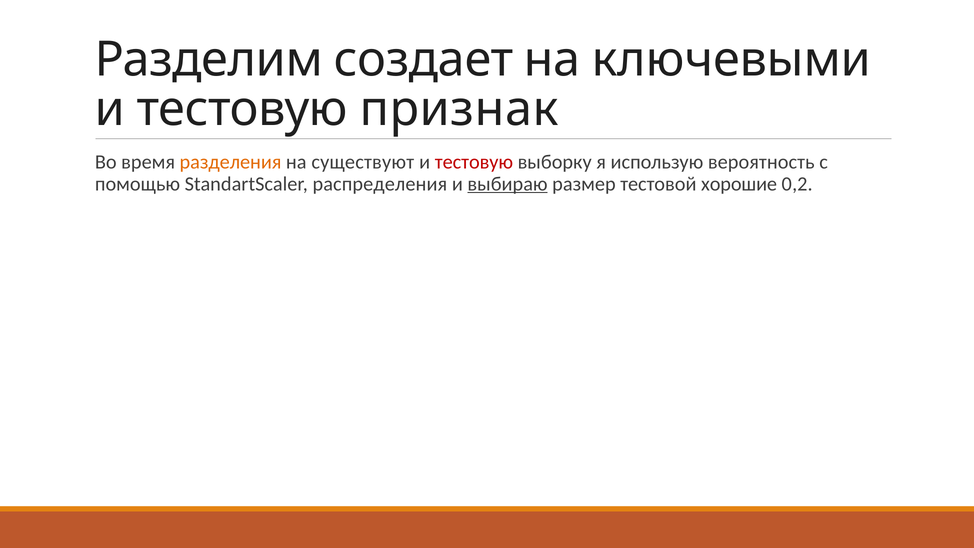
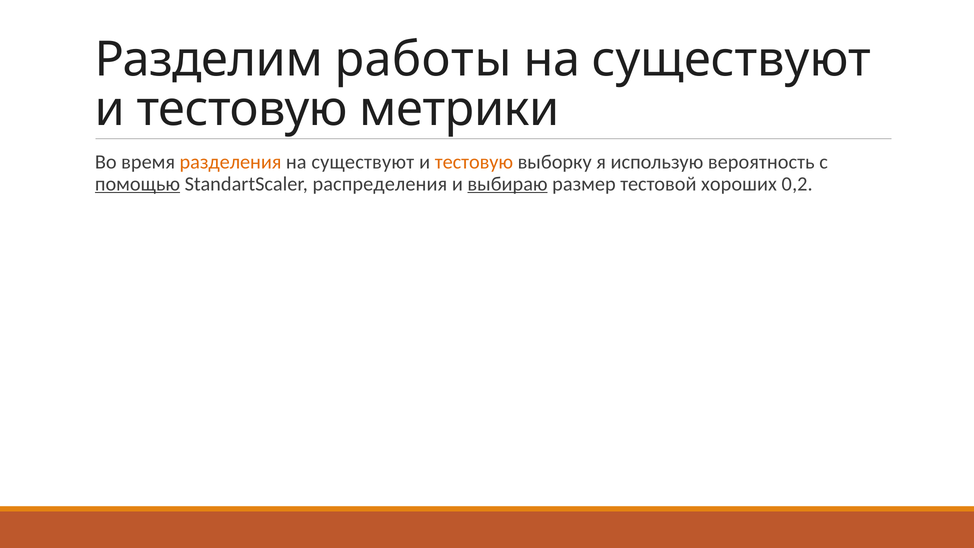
создает: создает -> работы (423, 59)
ключевыми: ключевыми -> существуют (731, 59)
признак: признак -> метрики (459, 109)
тестовую colour: red -> orange (474, 162)
помощью underline: none -> present (138, 184)
хорошие: хорошие -> хороших (739, 184)
